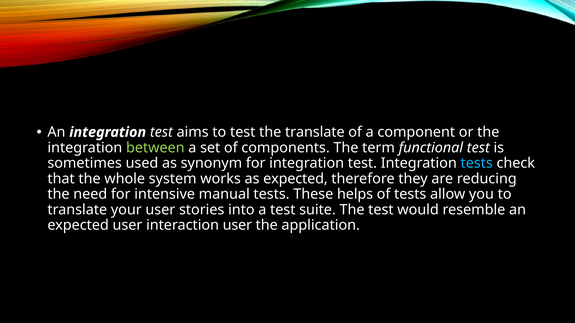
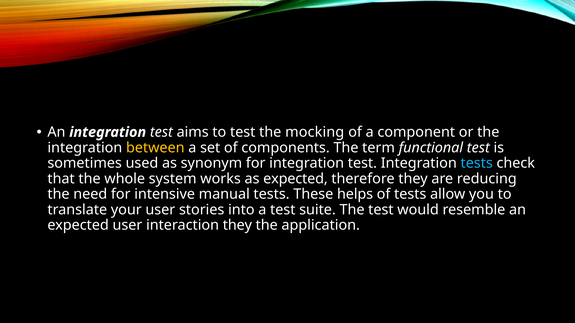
the translate: translate -> mocking (315, 132)
between colour: light green -> yellow (155, 148)
interaction user: user -> they (237, 225)
